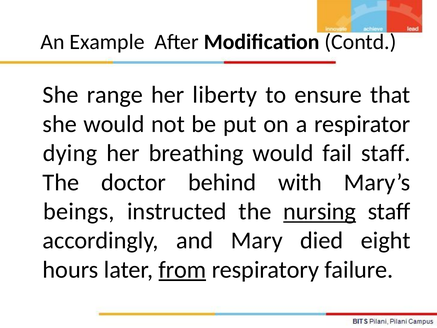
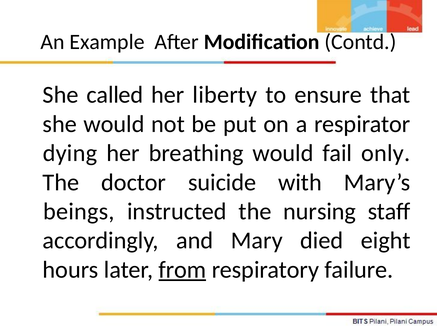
range: range -> called (115, 95)
fail staff: staff -> only (386, 153)
behind: behind -> suicide (222, 182)
nursing underline: present -> none (320, 211)
